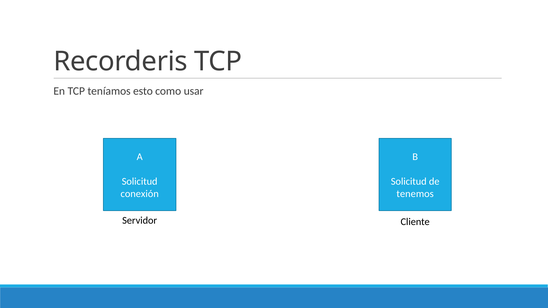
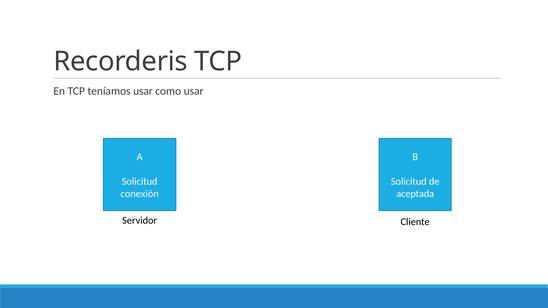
teníamos esto: esto -> usar (143, 91)
tenemos: tenemos -> aceptada (415, 194)
